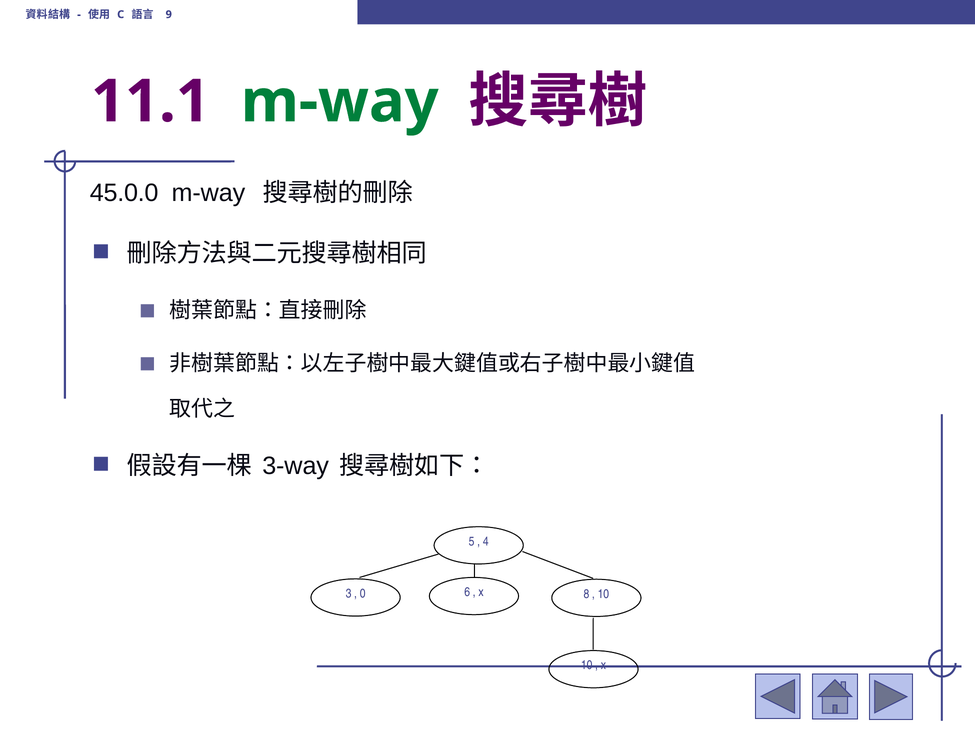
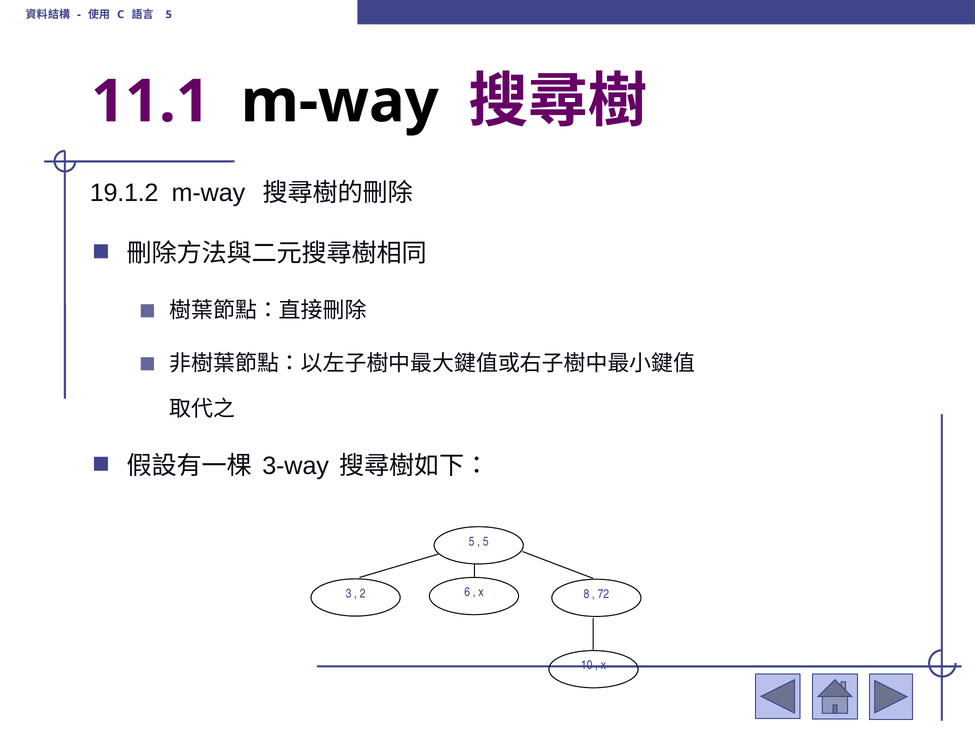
9: 9 -> 5 (169, 15)
m-way colour: green -> black (340, 102)
45.0.0: 45.0.0 -> 19.1.2 (124, 193)
4: 4 -> 5 (486, 542)
0: 0 -> 2 (363, 594)
10: 10 -> 72 (603, 594)
